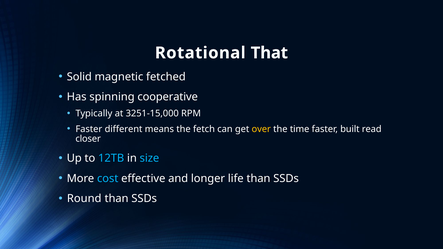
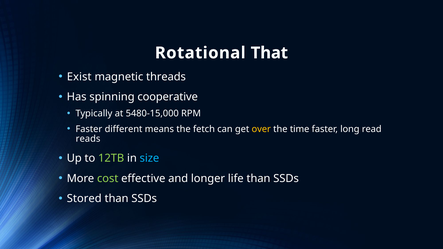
Solid: Solid -> Exist (79, 77)
fetched: fetched -> threads (166, 77)
3251-15,000: 3251-15,000 -> 5480-15,000 (152, 114)
built: built -> long (350, 129)
closer: closer -> reads (88, 139)
12TB colour: light blue -> light green (111, 158)
cost colour: light blue -> light green (108, 179)
Round: Round -> Stored (84, 199)
